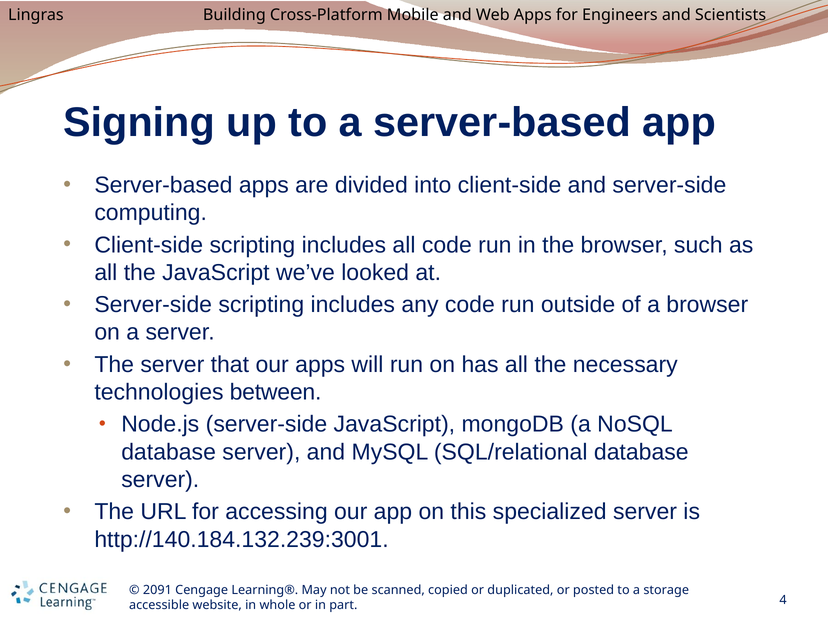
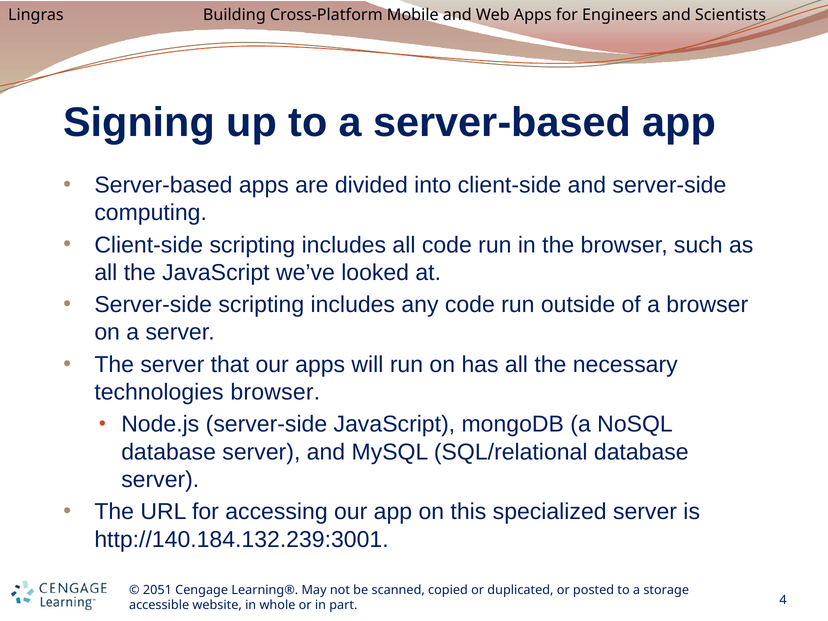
technologies between: between -> browser (275, 392)
2091: 2091 -> 2051 (157, 590)
